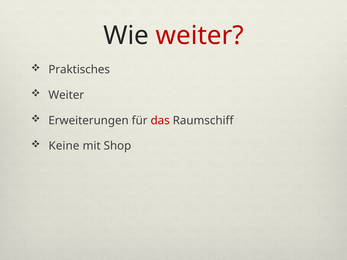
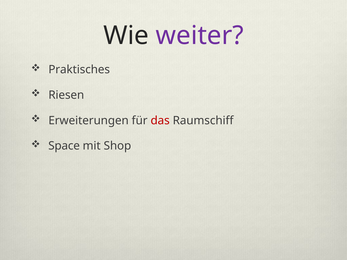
weiter colour: red -> purple (200, 35)
Weiter: Weiter -> Riesen (66, 95)
Keine: Keine -> Space (64, 146)
